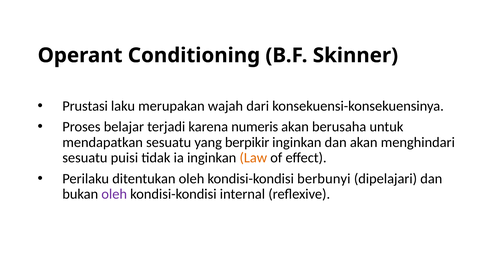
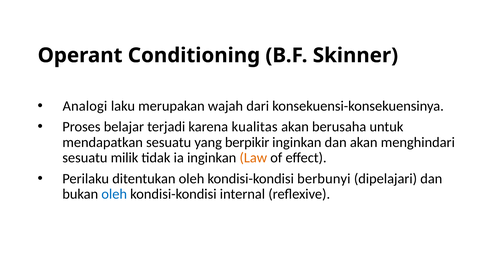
Prustasi: Prustasi -> Analogi (85, 106)
numeris: numeris -> kualitas (255, 127)
puisi: puisi -> milik (124, 158)
oleh colour: purple -> blue (114, 194)
